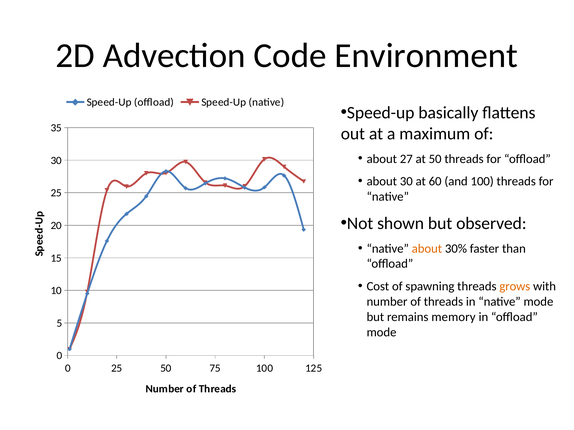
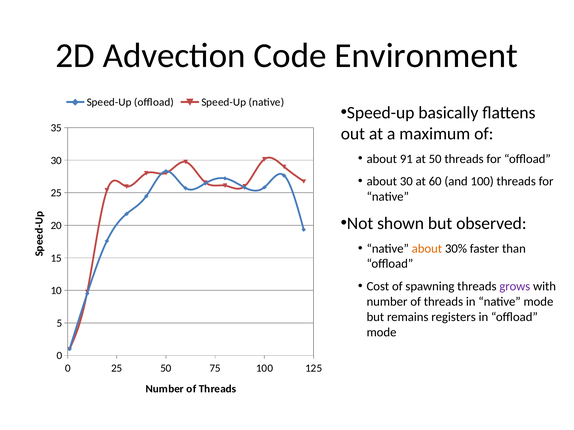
27: 27 -> 91 (406, 159)
grows colour: orange -> purple (515, 287)
memory: memory -> registers (454, 317)
